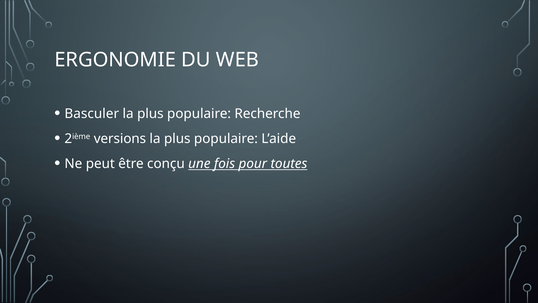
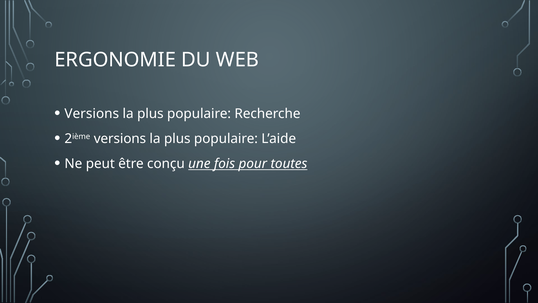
Basculer: Basculer -> Versions (92, 114)
